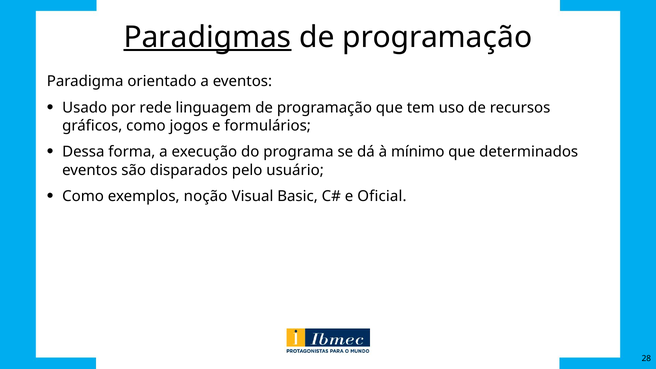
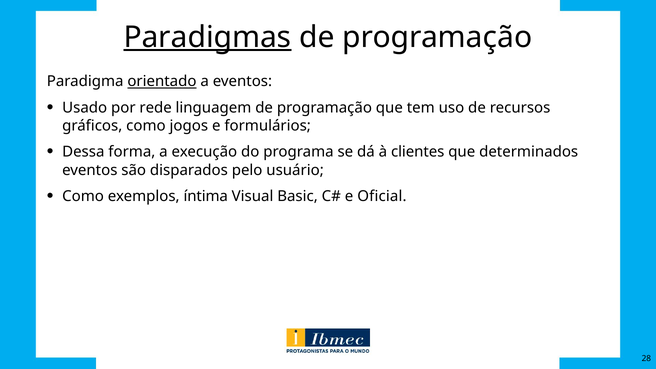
orientado underline: none -> present (162, 82)
mínimo: mínimo -> clientes (418, 152)
noção: noção -> íntima (206, 196)
